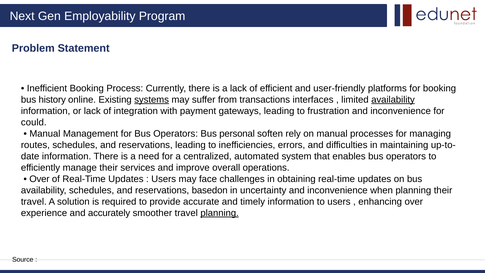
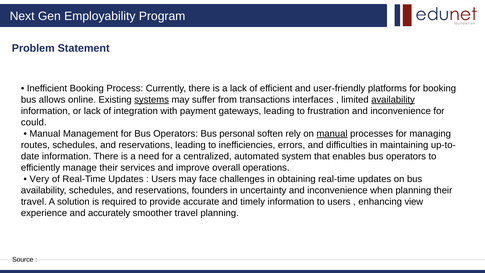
history: history -> allows (52, 100)
manual underline: none -> present (332, 134)
Over: Over -> Very (39, 179)
basedon: basedon -> founders (210, 190)
enhancing over: over -> view (414, 201)
planning underline: present -> none (220, 213)
